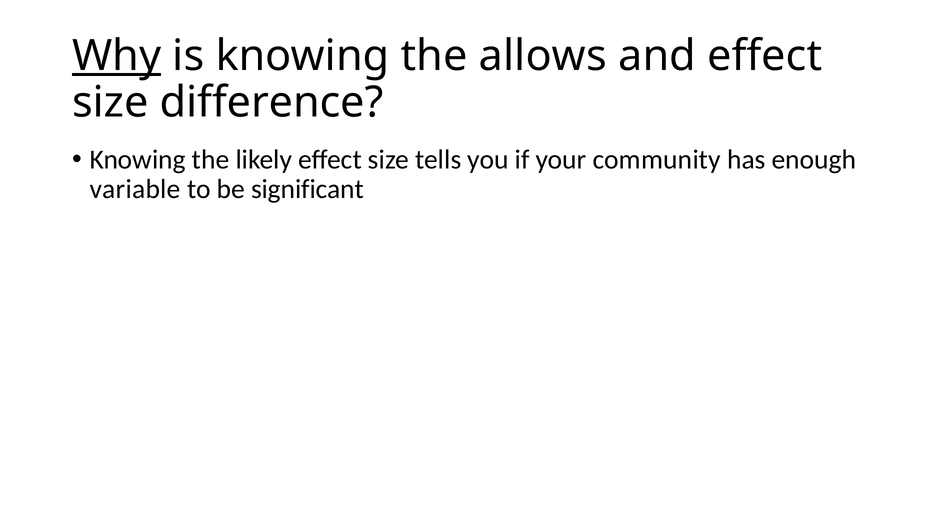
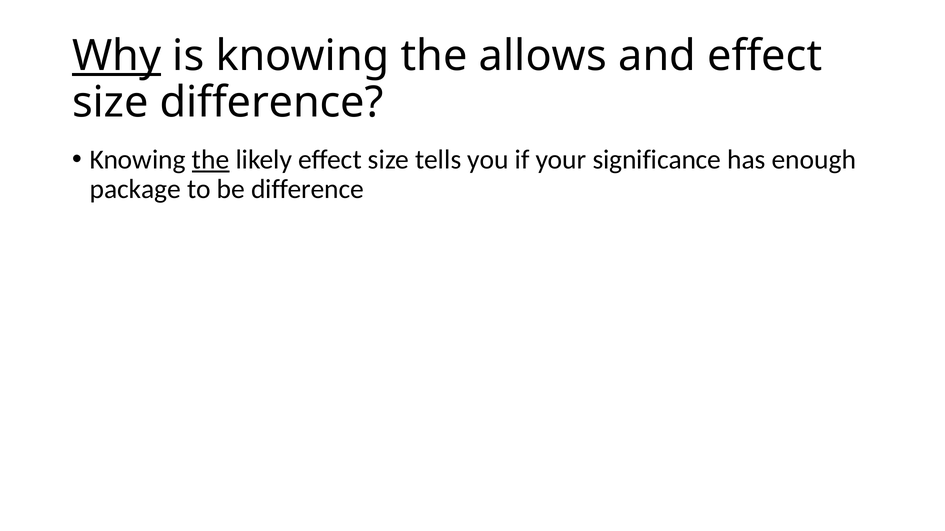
the underline: none -> present (211, 160)
community: community -> significance (657, 160)
variable: variable -> package (135, 190)
be significant: significant -> difference (307, 190)
